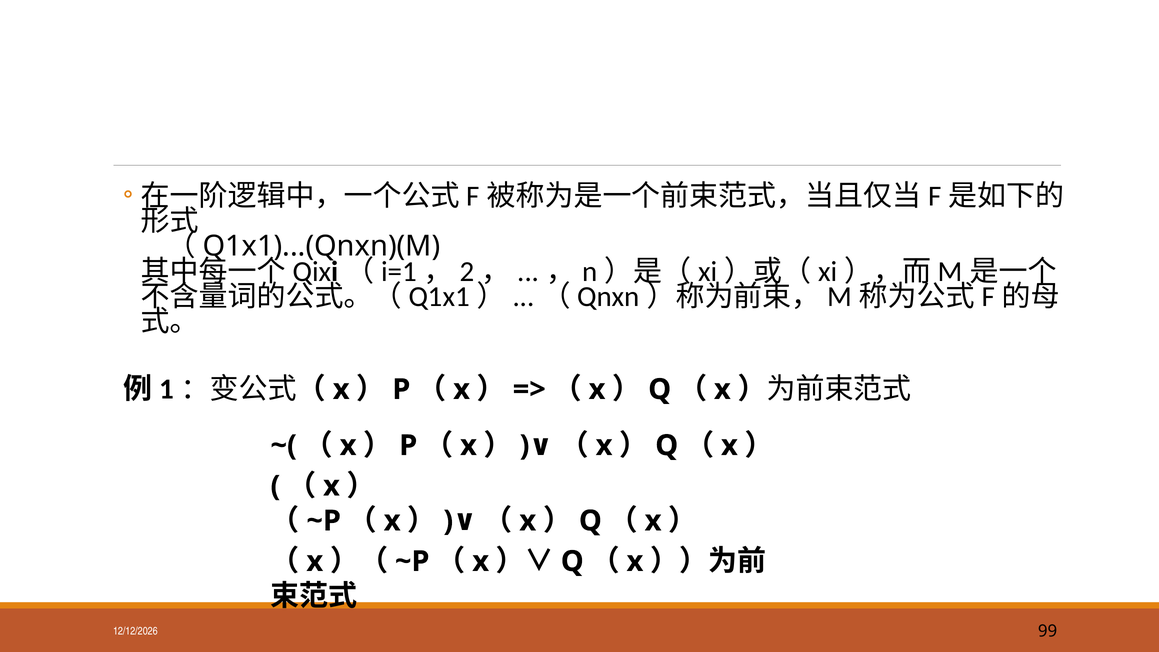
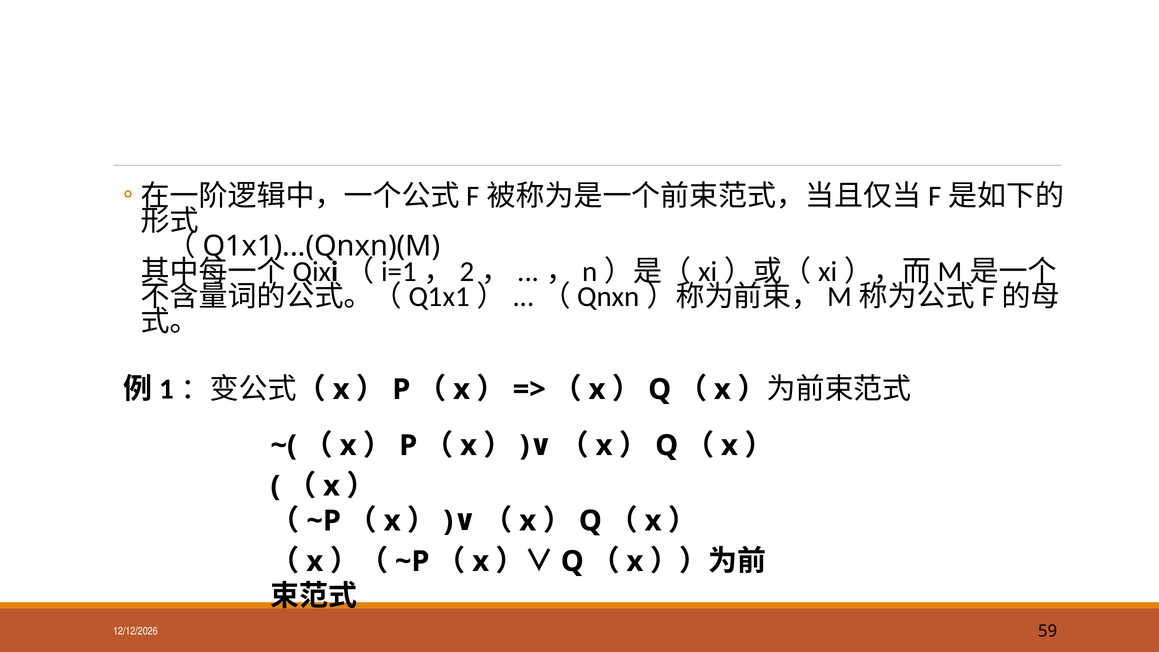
99: 99 -> 59 (1048, 631)
